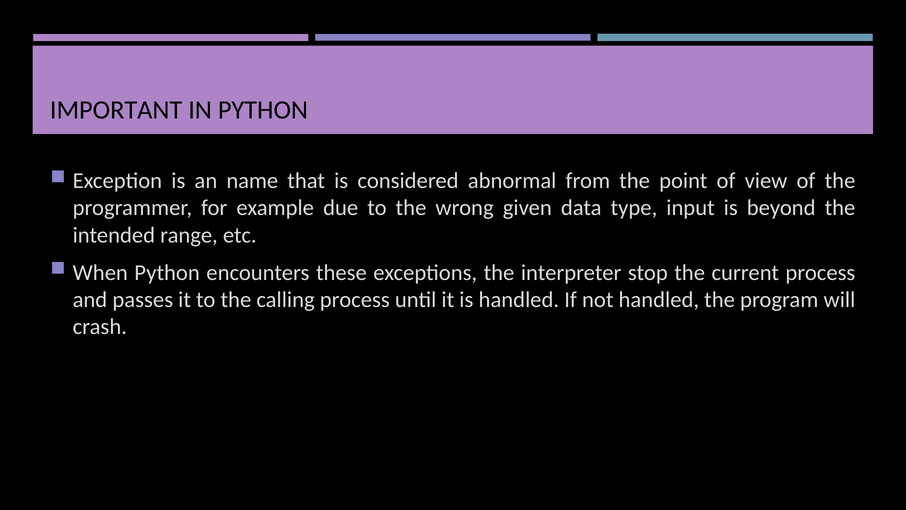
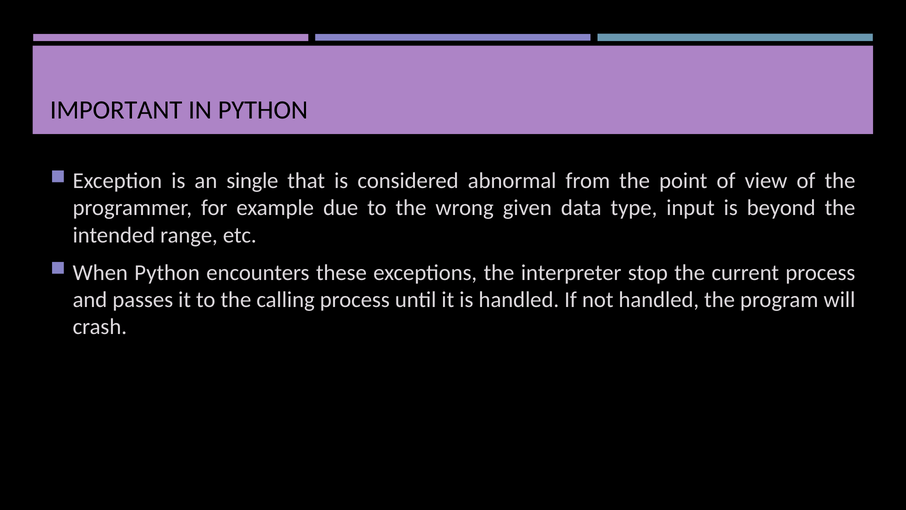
name: name -> single (252, 181)
